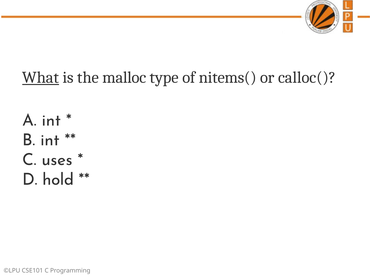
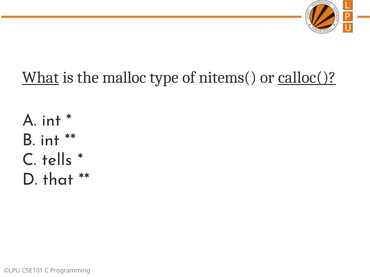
calloc( underline: none -> present (307, 78)
uses: uses -> tells (57, 160)
hold: hold -> that (58, 180)
